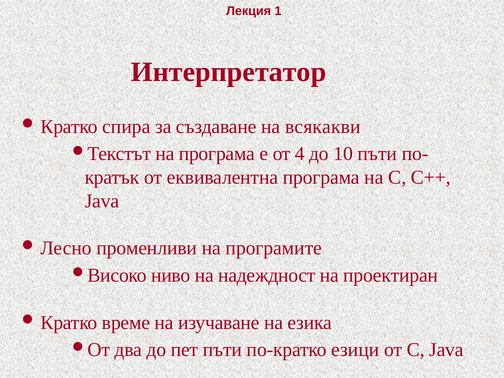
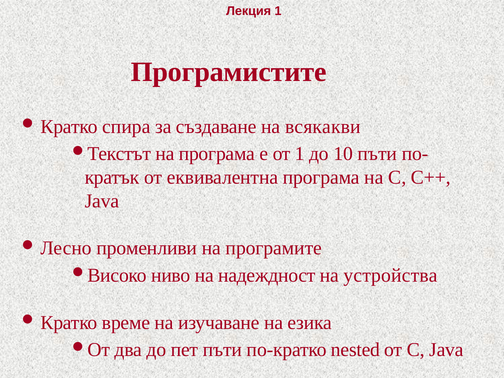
Интерпретатор: Интерпретатор -> Програмистите (229, 72)
от 4: 4 -> 1 (300, 154)
проектиран: проектиран -> устройства (391, 275)
езици: езици -> nested (356, 350)
